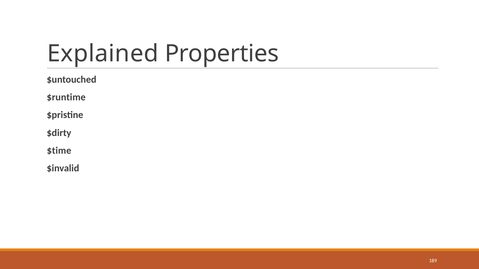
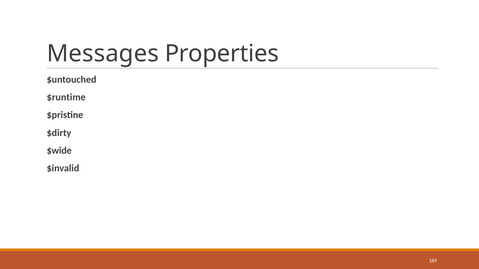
Explained: Explained -> Messages (103, 54)
$time: $time -> $wide (59, 151)
